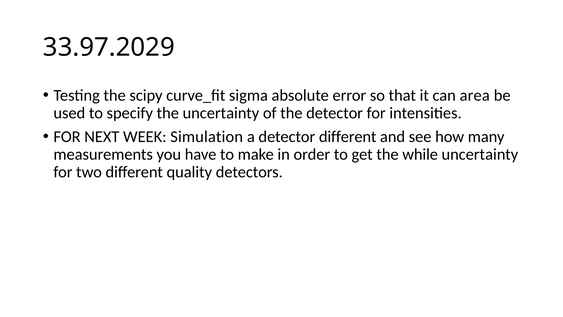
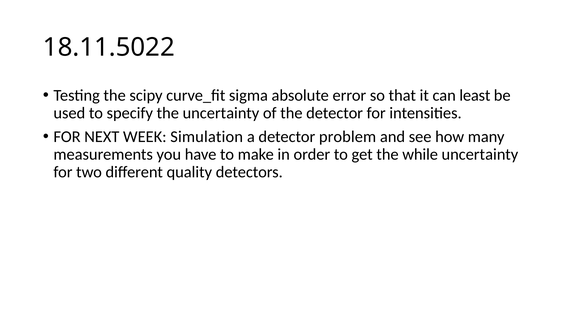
33.97.2029: 33.97.2029 -> 18.11.5022 (109, 47)
area: area -> least (475, 95)
detector different: different -> problem (348, 137)
